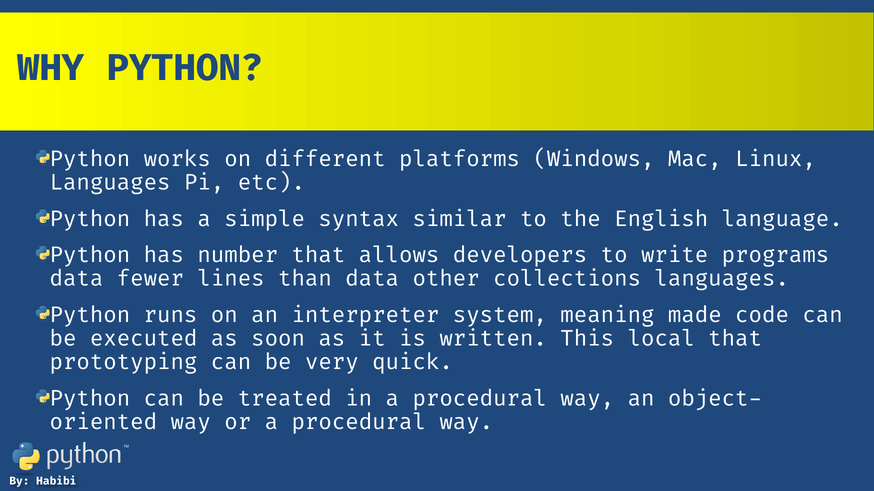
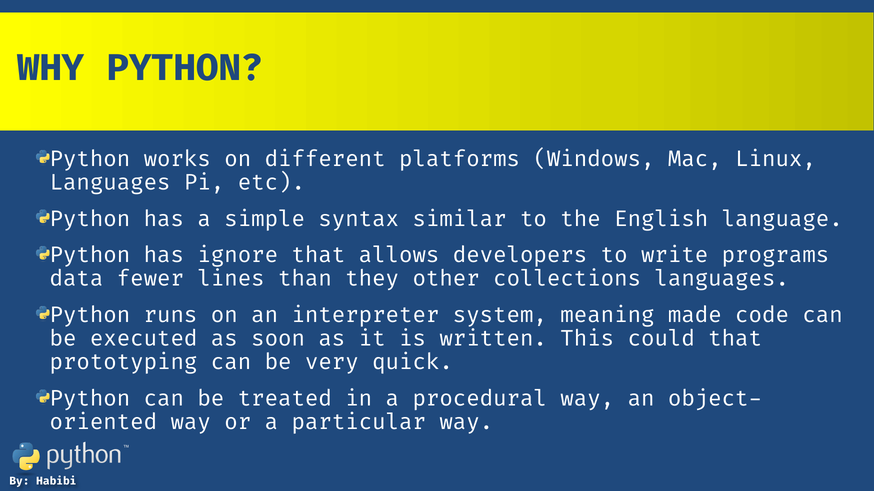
number: number -> ignore (238, 255)
than data: data -> they (372, 279)
local: local -> could (661, 339)
or a procedural: procedural -> particular (359, 422)
